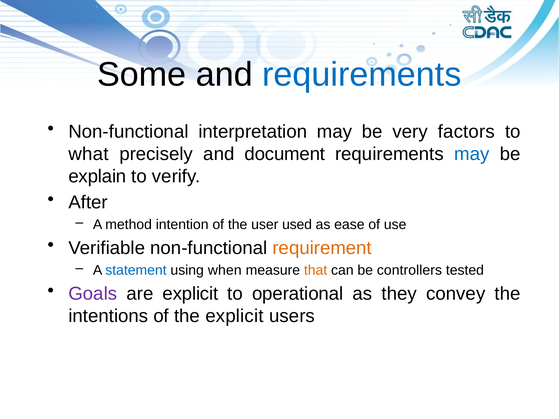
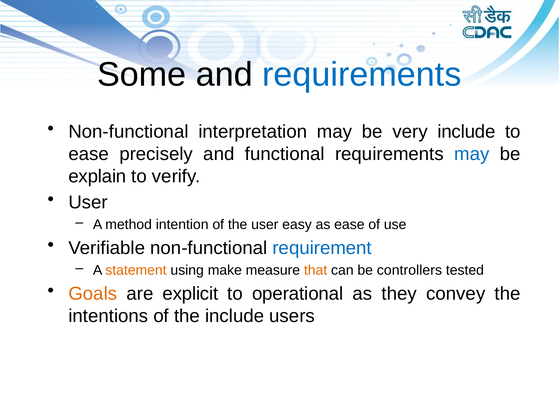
very factors: factors -> include (466, 132)
what: what -> ease (89, 154)
document: document -> functional (285, 154)
After: After -> User (88, 203)
used: used -> easy (297, 225)
requirement colour: orange -> blue (322, 248)
statement colour: blue -> orange (136, 270)
when: when -> make (225, 270)
Goals colour: purple -> orange (93, 294)
the explicit: explicit -> include (235, 316)
